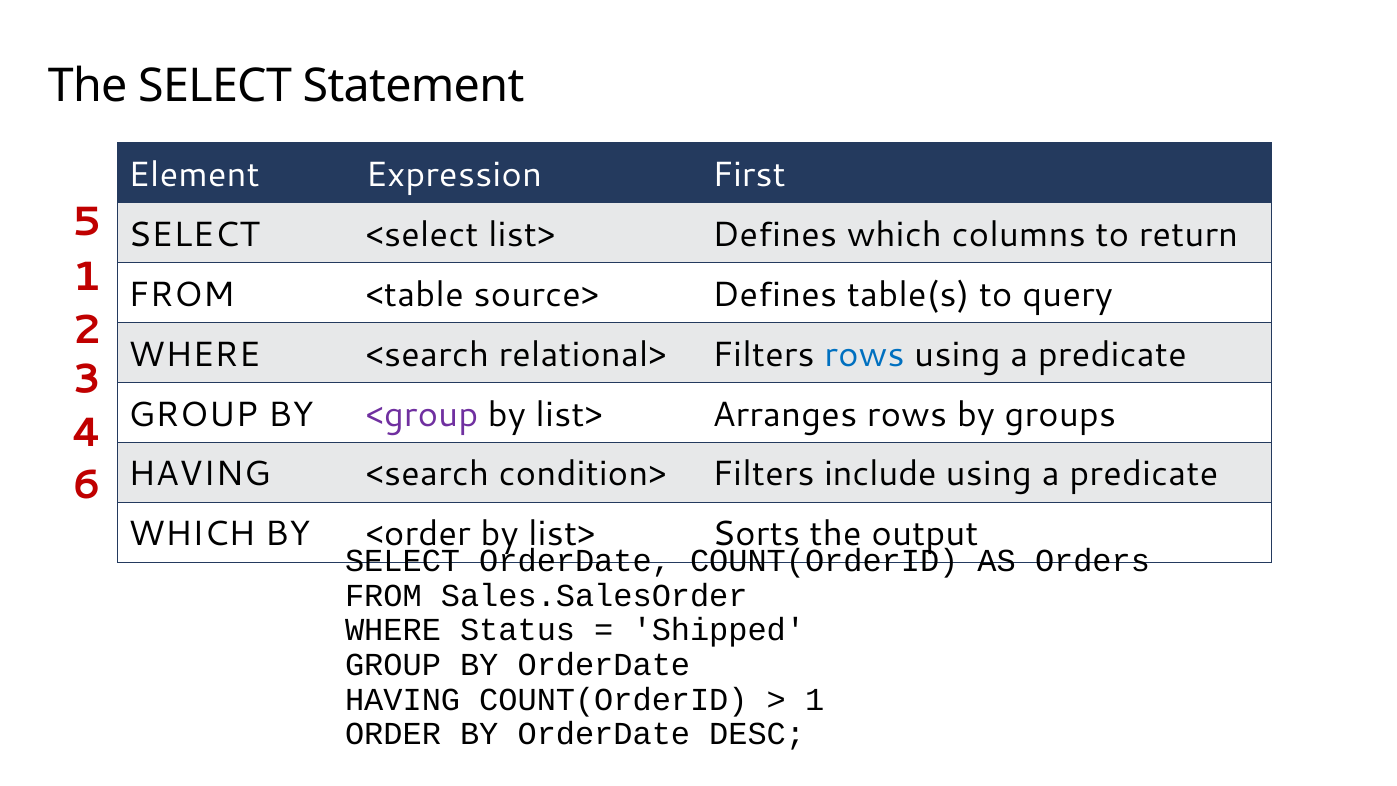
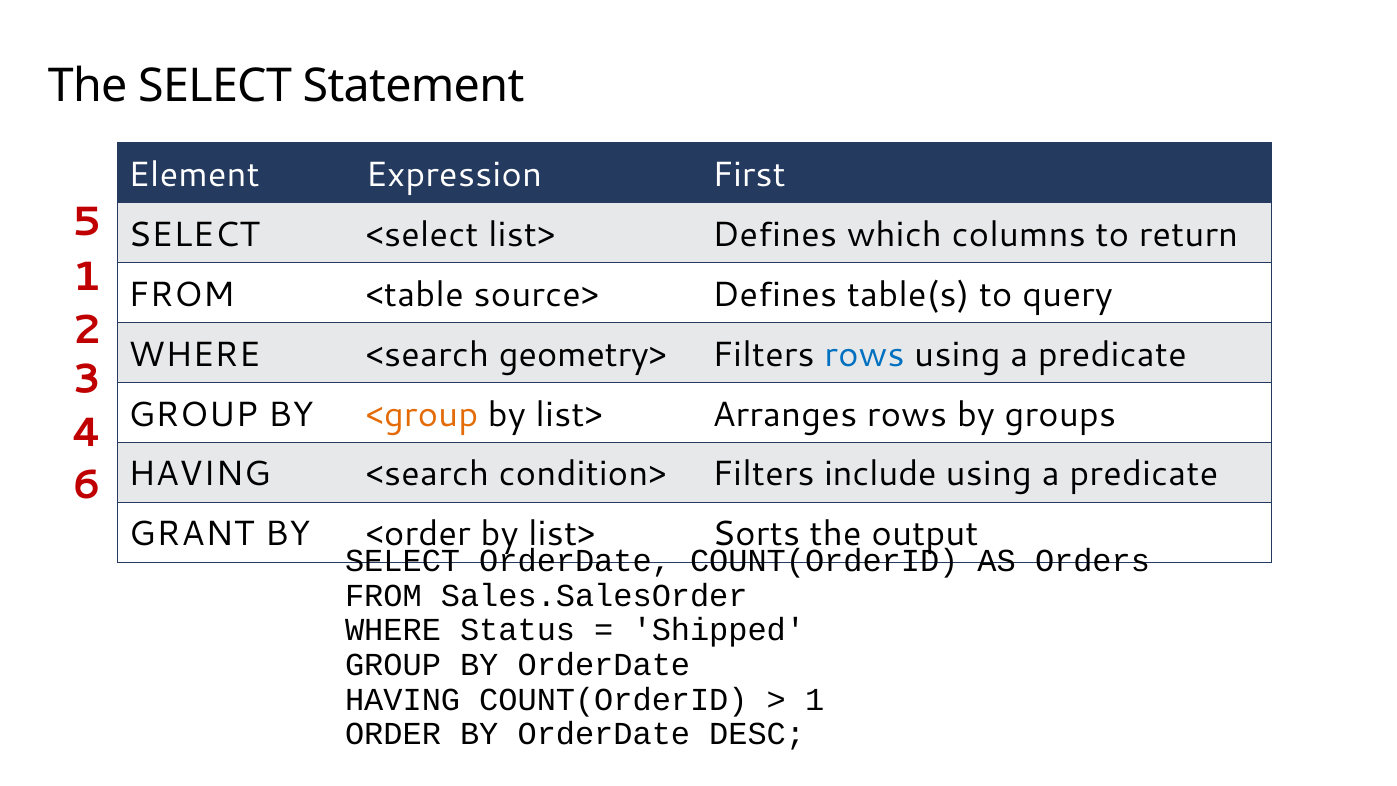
relational>: relational> -> geometry> (583, 354)
<group colour: purple -> orange (422, 414)
WHICH: WHICH -> GRANT (192, 534)
